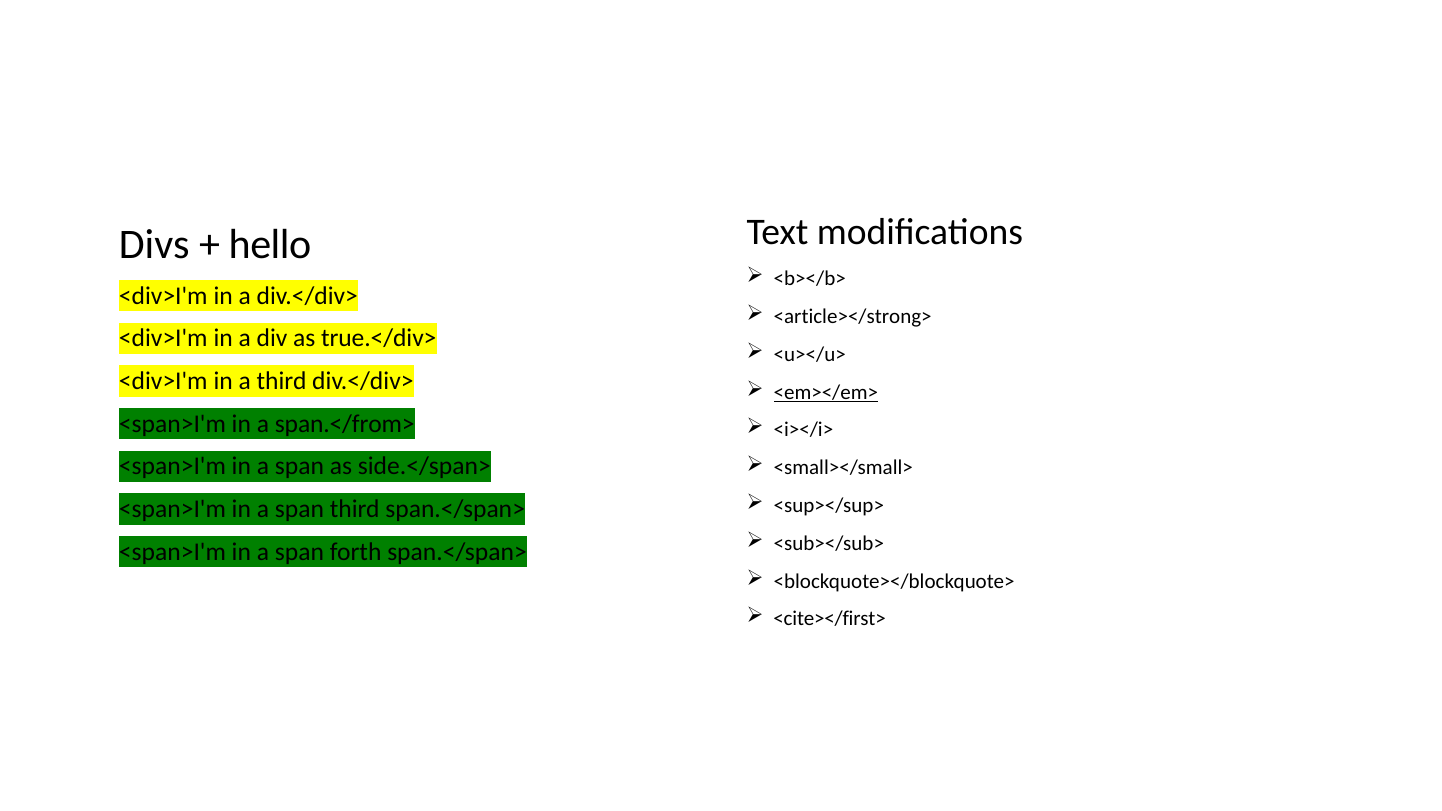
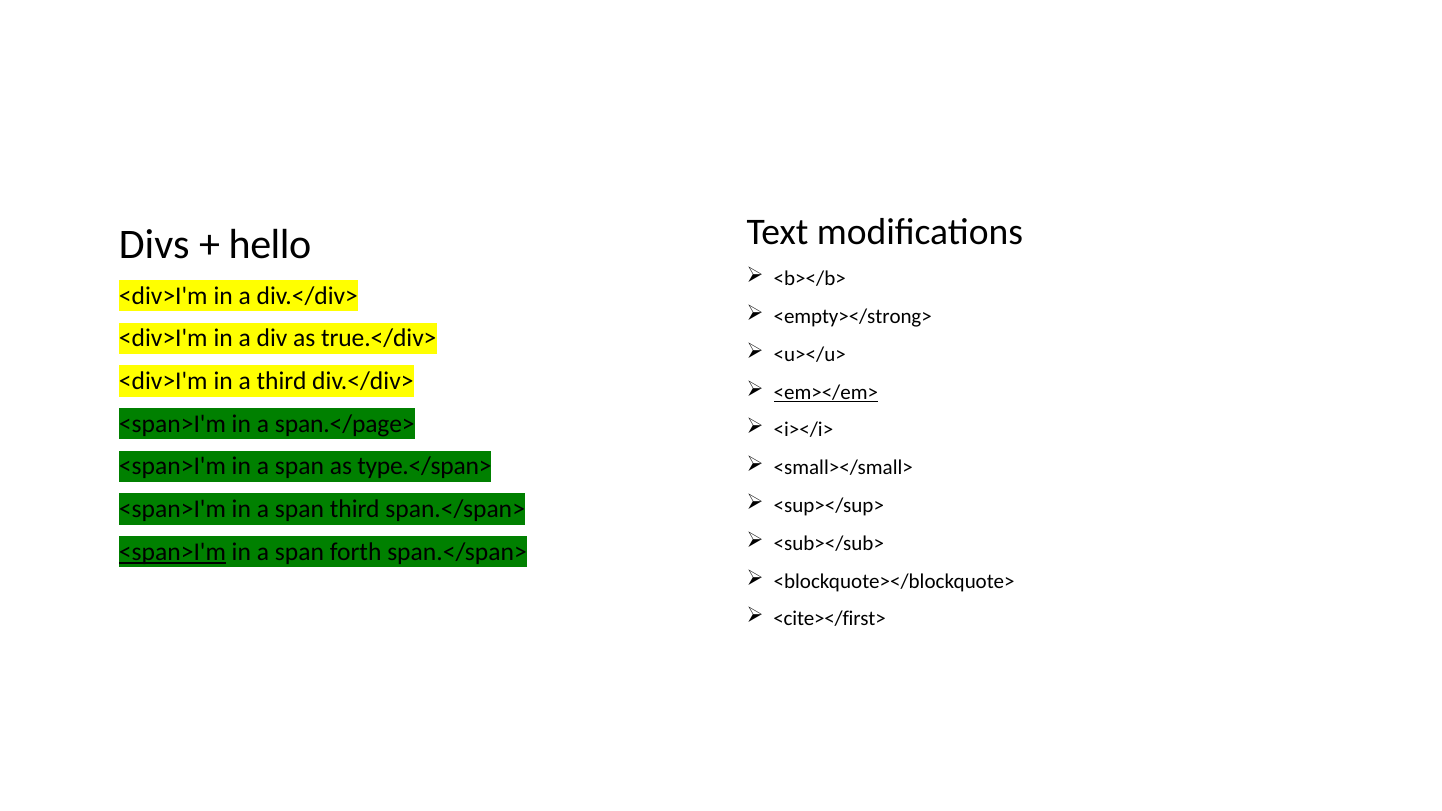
<article></strong>: <article></strong> -> <empty></strong> (853, 317)
span.</from>: span.</from> -> span.</page> (345, 424)
side.</span>: side.</span> -> type.</span> (424, 467)
<span>I'm underline: none -> present (172, 552)
